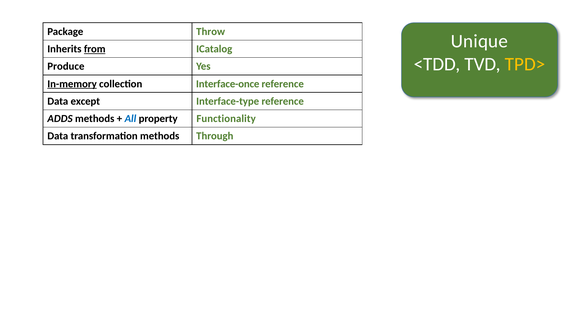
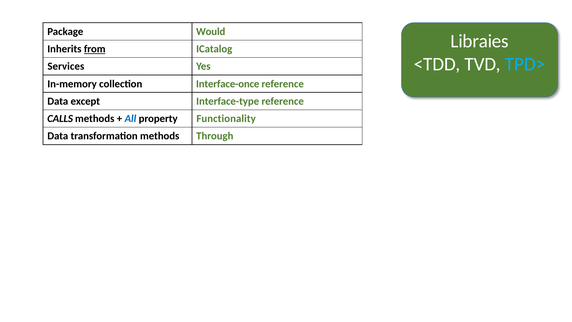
Throw: Throw -> Would (211, 32)
Unique: Unique -> Libraies (480, 41)
TPD> colour: yellow -> light blue (525, 64)
Produce: Produce -> Services (66, 66)
In-memory underline: present -> none (72, 84)
ADDS: ADDS -> CALLS (60, 119)
